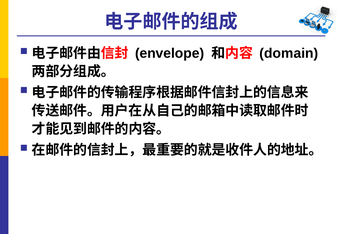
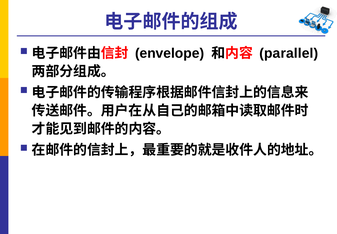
domain: domain -> parallel (289, 53)
